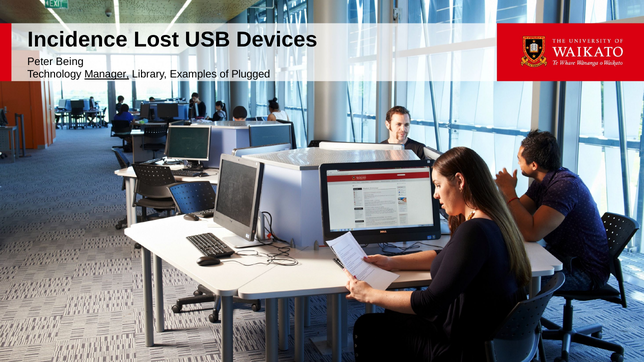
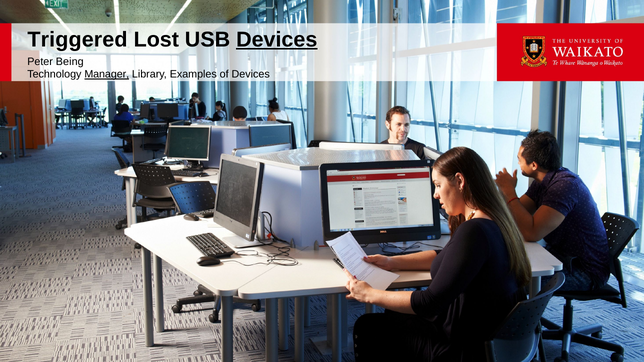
Incidence: Incidence -> Triggered (77, 40)
Devices underline: none -> present (277, 40)
of Plugged: Plugged -> Devices (251, 75)
